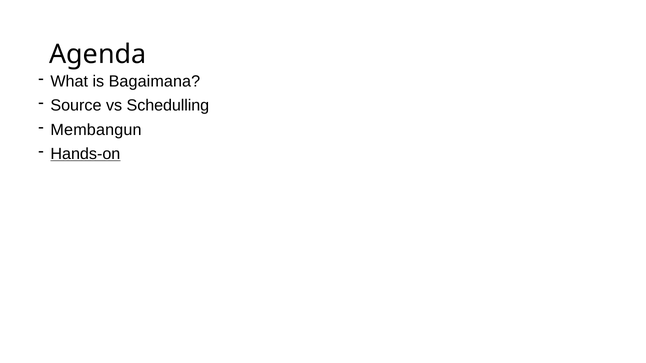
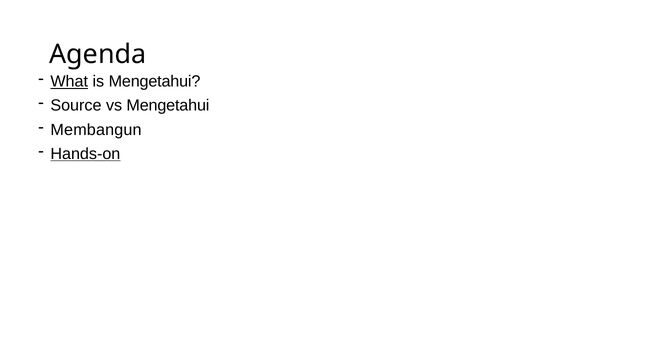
What underline: none -> present (69, 81)
is Bagaimana: Bagaimana -> Mengetahui (155, 81)
vs Schedulling: Schedulling -> Mengetahui (168, 106)
